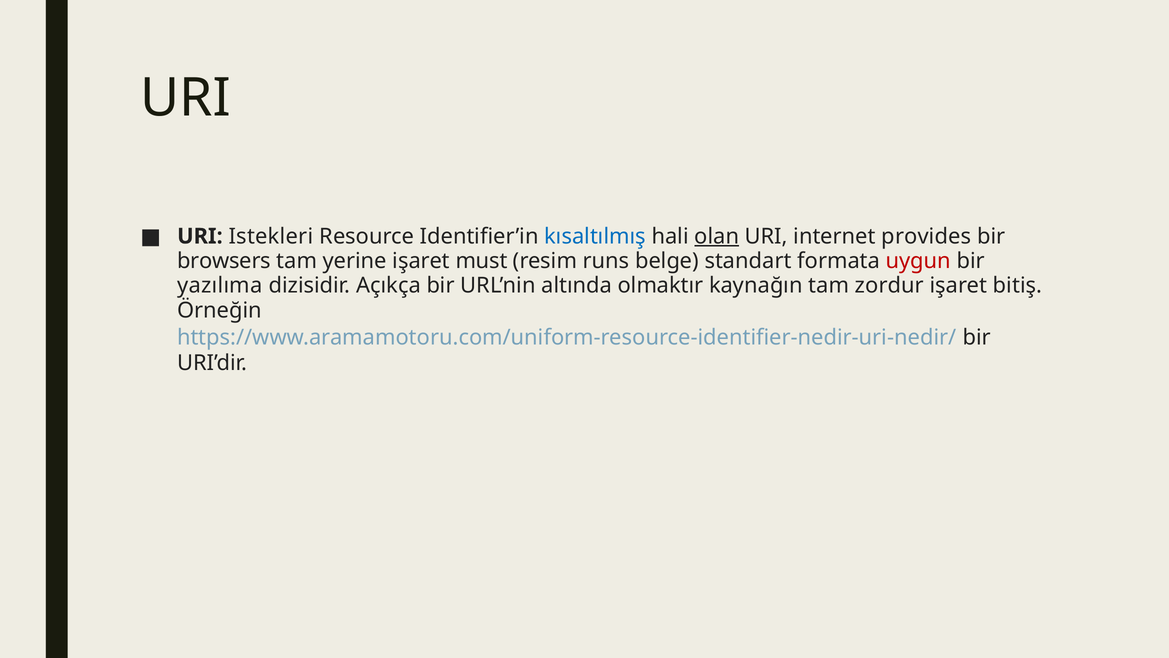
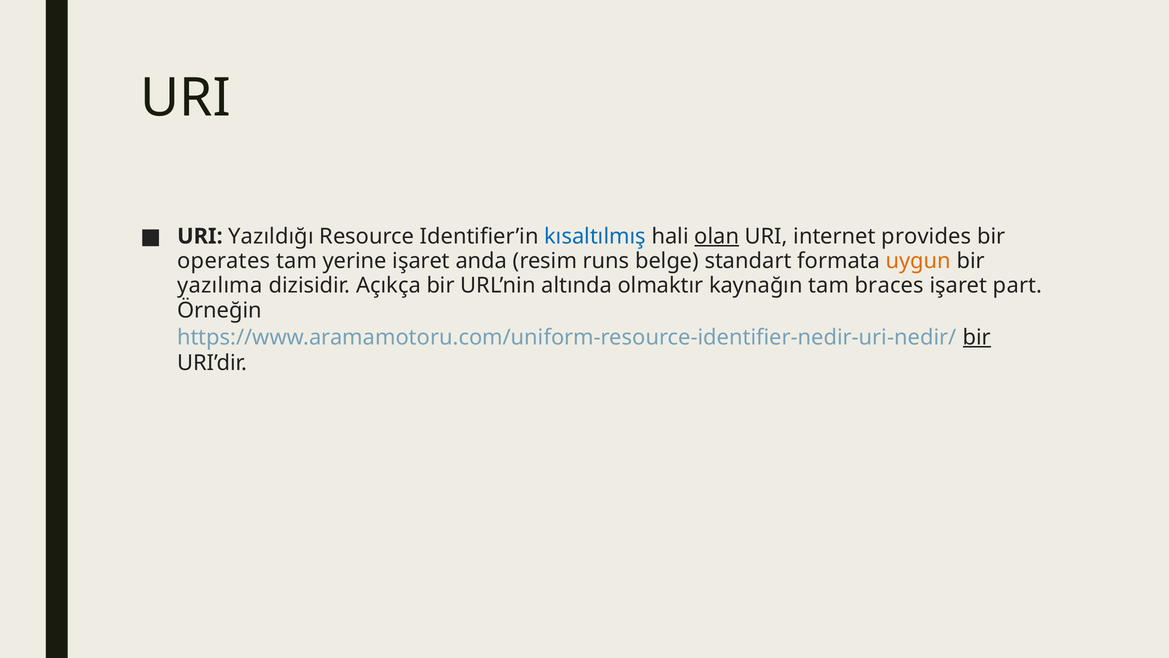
Istekleri: Istekleri -> Yazıldığı (271, 236)
browsers: browsers -> operates (224, 261)
must: must -> anda (481, 261)
uygun colour: red -> orange (918, 261)
zordur: zordur -> braces (889, 286)
bitiş: bitiş -> part (1018, 286)
bir underline: none -> present (977, 337)
